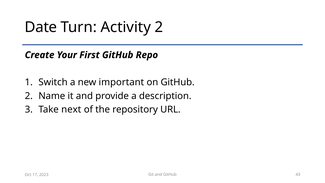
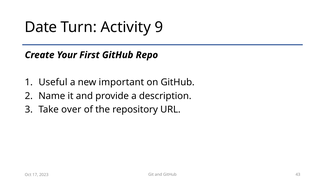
Activity 2: 2 -> 9 (159, 27)
Switch: Switch -> Useful (53, 82)
next: next -> over (71, 109)
